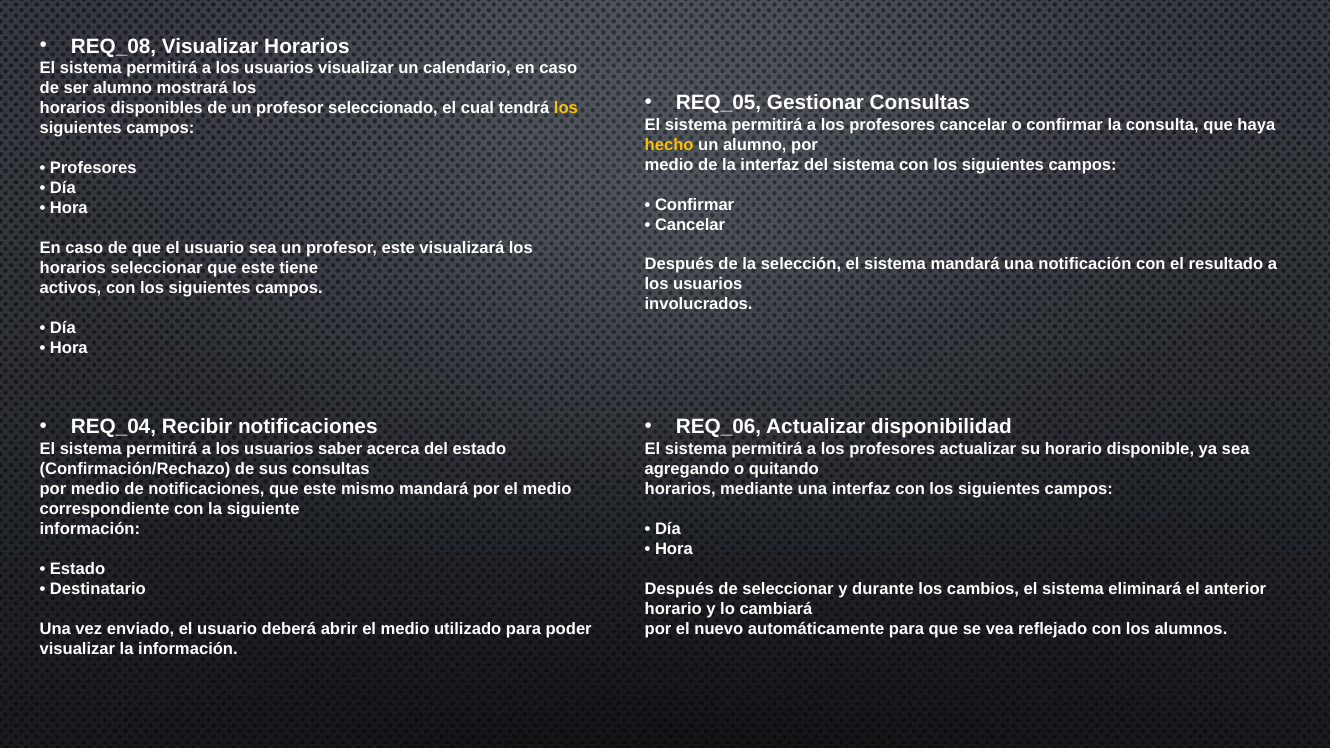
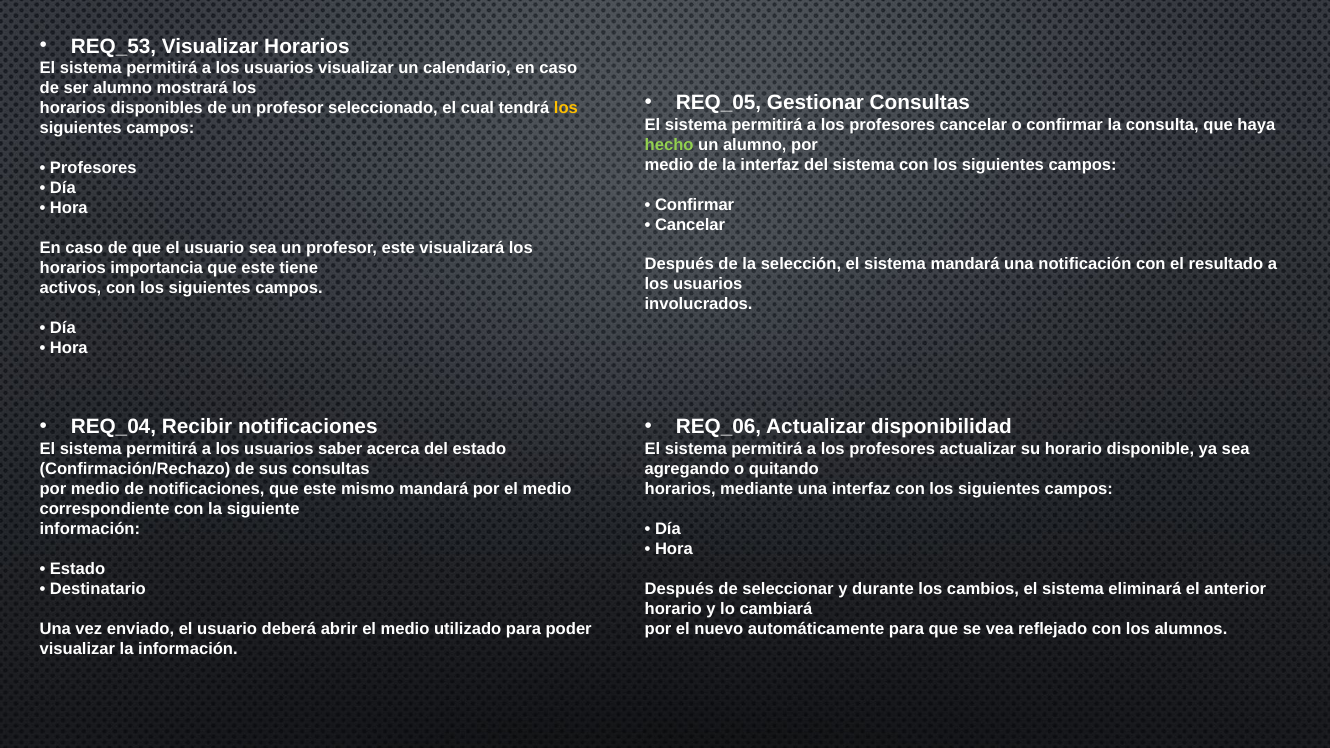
REQ_08: REQ_08 -> REQ_53 (114, 46)
hecho colour: yellow -> light green (669, 145)
horarios seleccionar: seleccionar -> importancia (157, 268)
